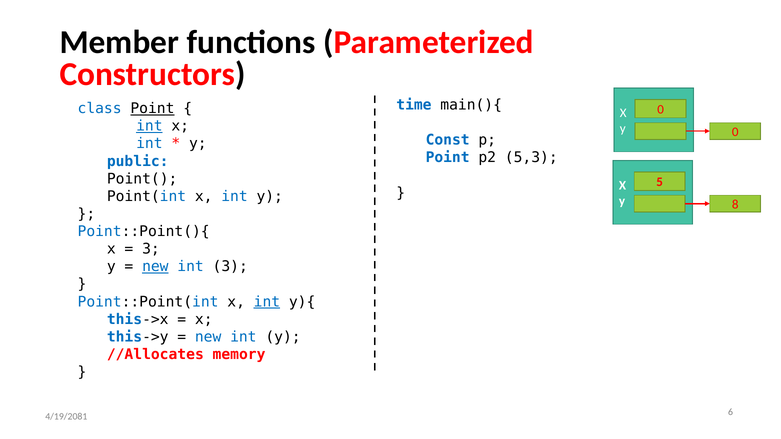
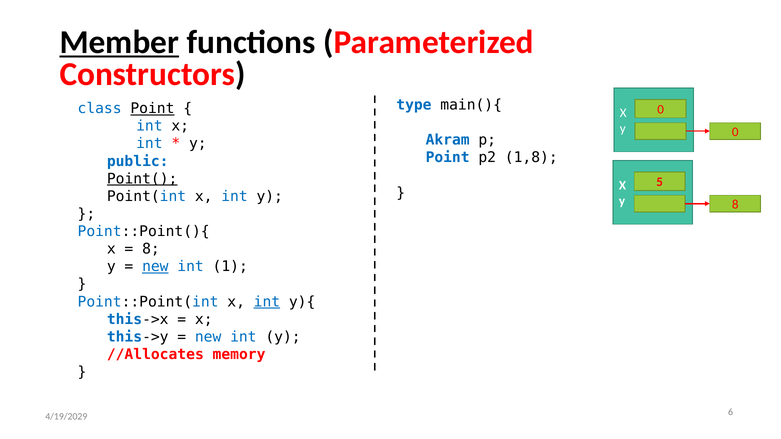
Member underline: none -> present (119, 42)
time: time -> type (414, 105)
int underline: present -> none (149, 126)
Const: Const -> Akram (448, 140)
5,3: 5,3 -> 1,8 (531, 158)
Point( underline: none -> present (142, 179)
3: 3 -> 8 (151, 249)
int 3: 3 -> 1 (230, 267)
4/19/2081: 4/19/2081 -> 4/19/2029 (66, 417)
